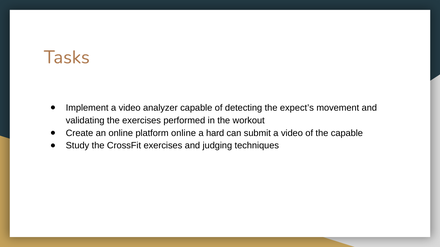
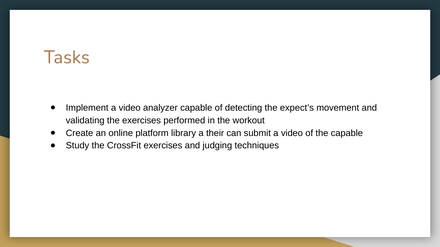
platform online: online -> library (184, 133)
hard: hard -> their (215, 133)
